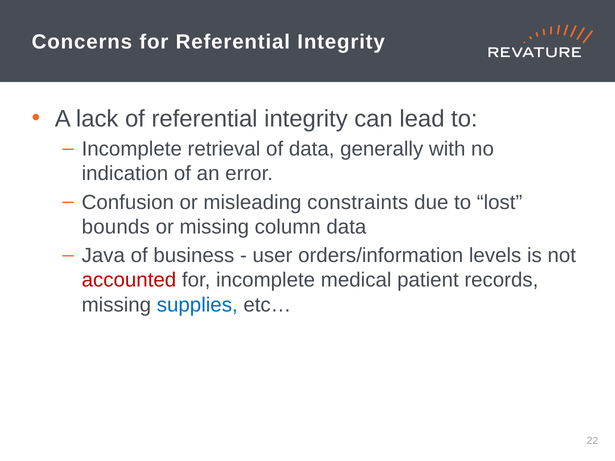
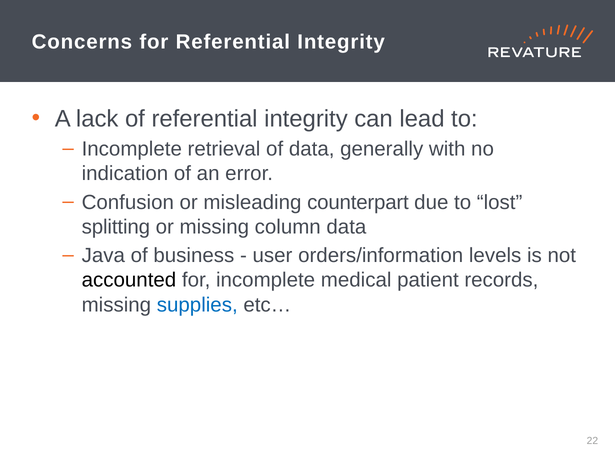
constraints: constraints -> counterpart (358, 202)
bounds: bounds -> splitting (116, 227)
accounted colour: red -> black (129, 280)
